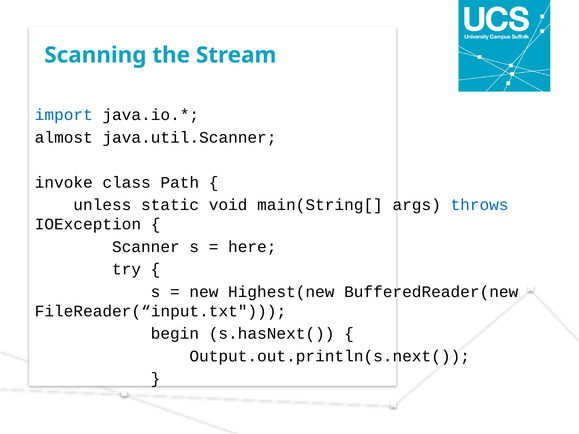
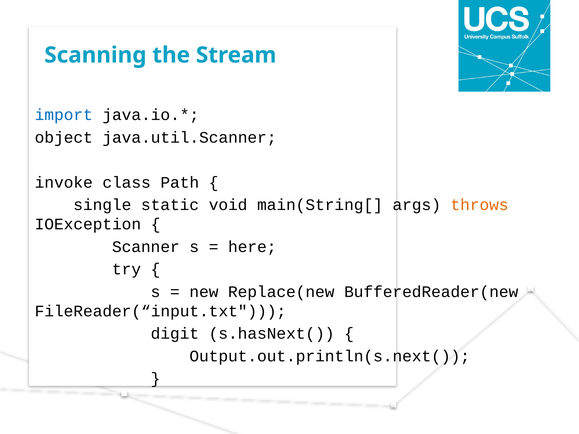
almost: almost -> object (64, 138)
unless: unless -> single (102, 205)
throws colour: blue -> orange (480, 205)
Highest(new: Highest(new -> Replace(new (281, 292)
begin: begin -> digit (175, 334)
